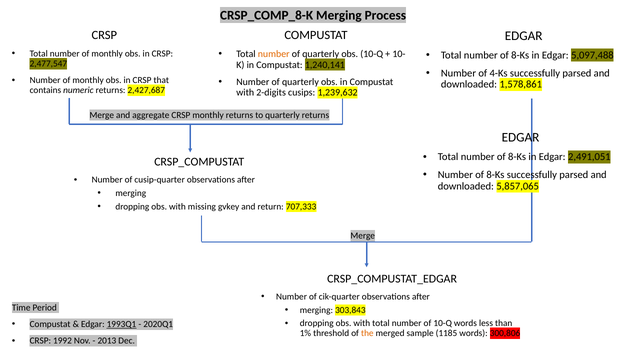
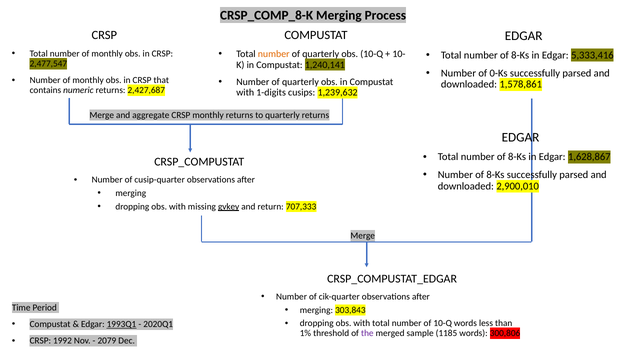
5,097,488: 5,097,488 -> 5,333,416 (592, 55)
4-Ks: 4-Ks -> 0-Ks (499, 73)
2-digits: 2-digits -> 1-digits (271, 93)
2,491,051: 2,491,051 -> 1,628,867 (589, 157)
5,857,065: 5,857,065 -> 2,900,010 (518, 186)
gvkey underline: none -> present (229, 207)
the colour: orange -> purple (367, 333)
2013: 2013 -> 2079 (107, 341)
